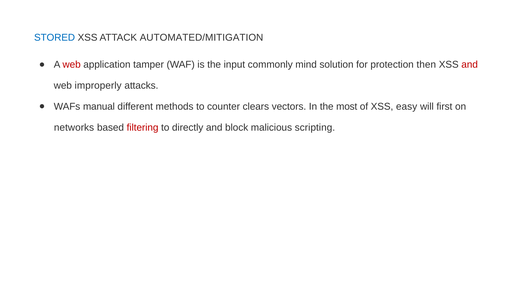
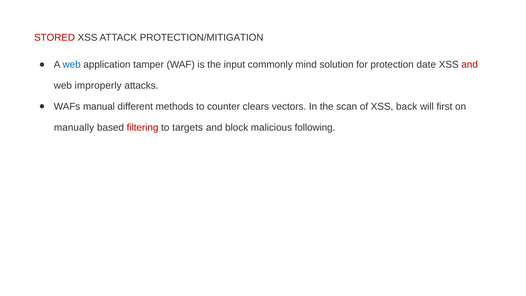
STORED colour: blue -> red (55, 38)
AUTOMATED/MITIGATION: AUTOMATED/MITIGATION -> PROTECTION/MITIGATION (202, 38)
web colour: red -> blue (72, 65)
then: then -> date (426, 65)
most: most -> scan (347, 106)
easy: easy -> back (407, 106)
networks: networks -> manually (74, 127)
directly: directly -> targets (188, 127)
scripting: scripting -> following (315, 127)
